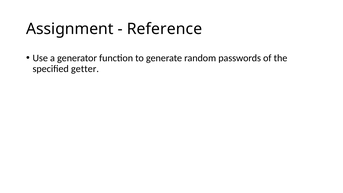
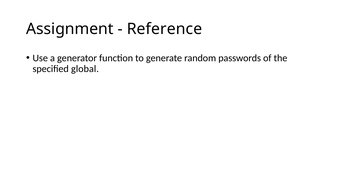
getter: getter -> global (85, 69)
